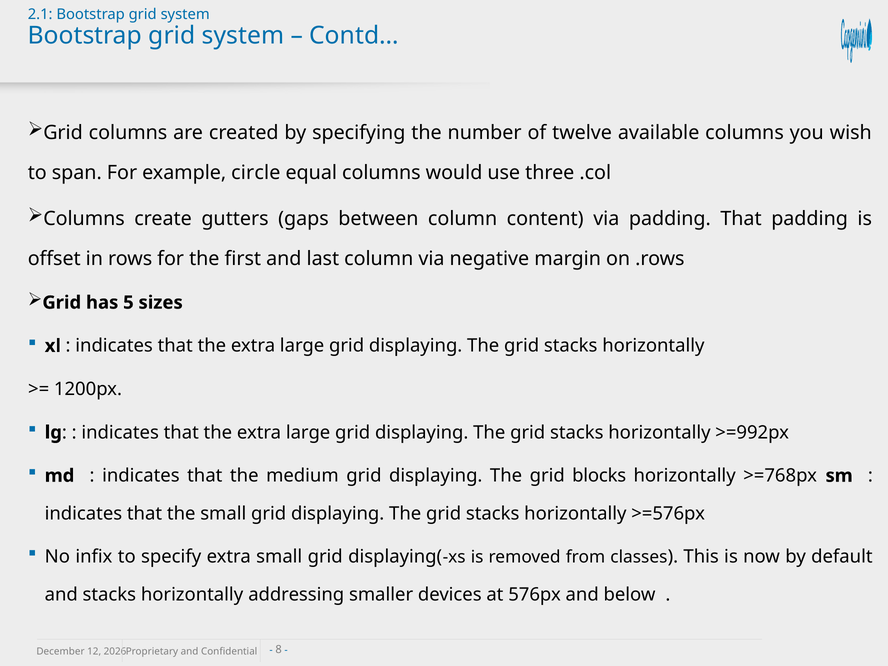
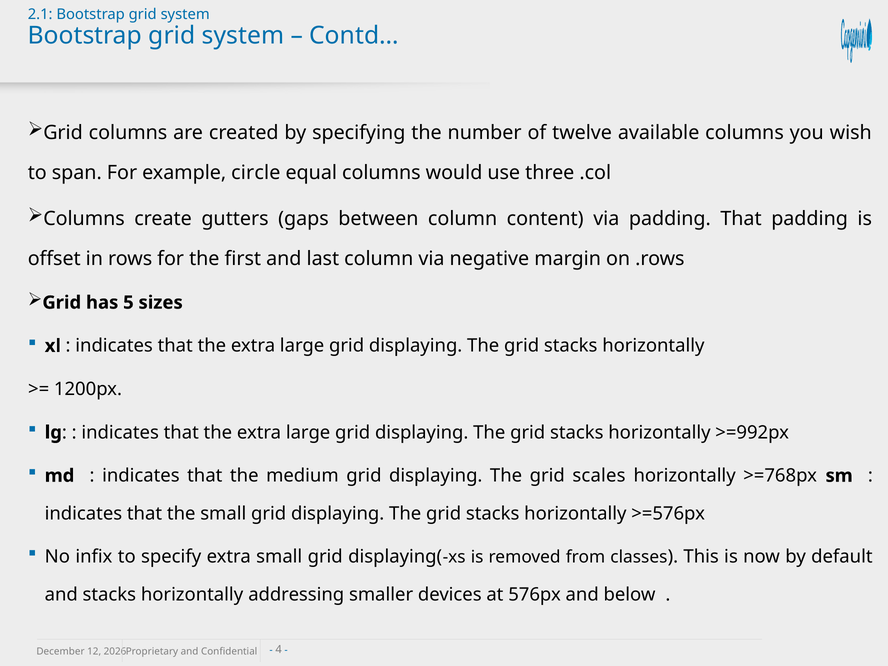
blocks: blocks -> scales (599, 476)
8: 8 -> 4 (279, 650)
